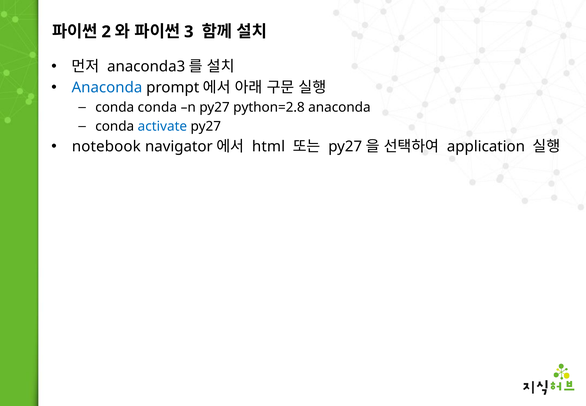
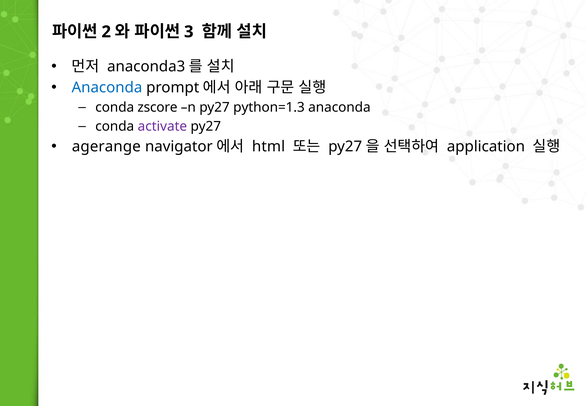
conda conda: conda -> zscore (157, 107)
python=2.8: python=2.8 -> python=1.3 (269, 107)
activate colour: blue -> purple (162, 126)
notebook: notebook -> agerange (106, 146)
